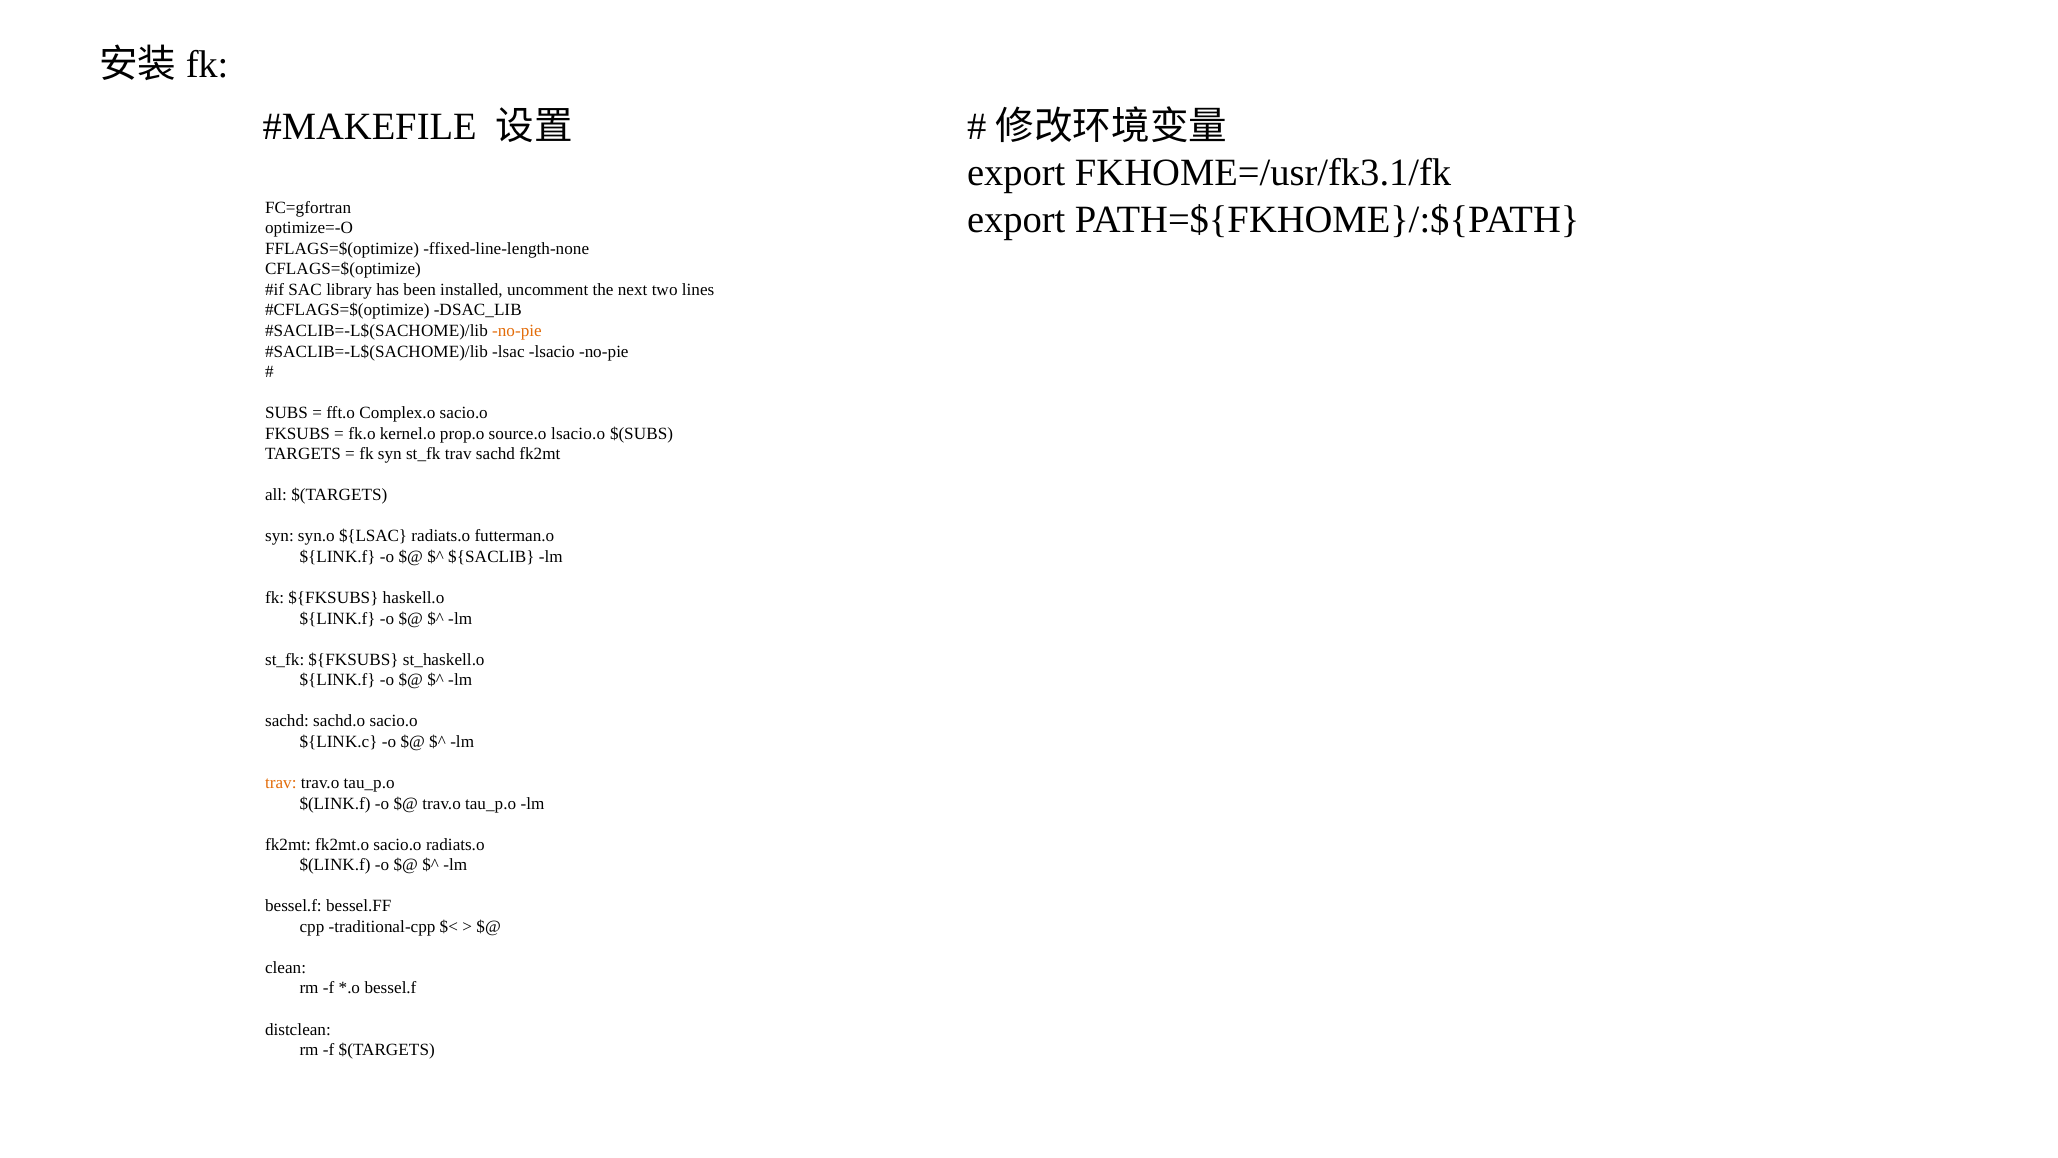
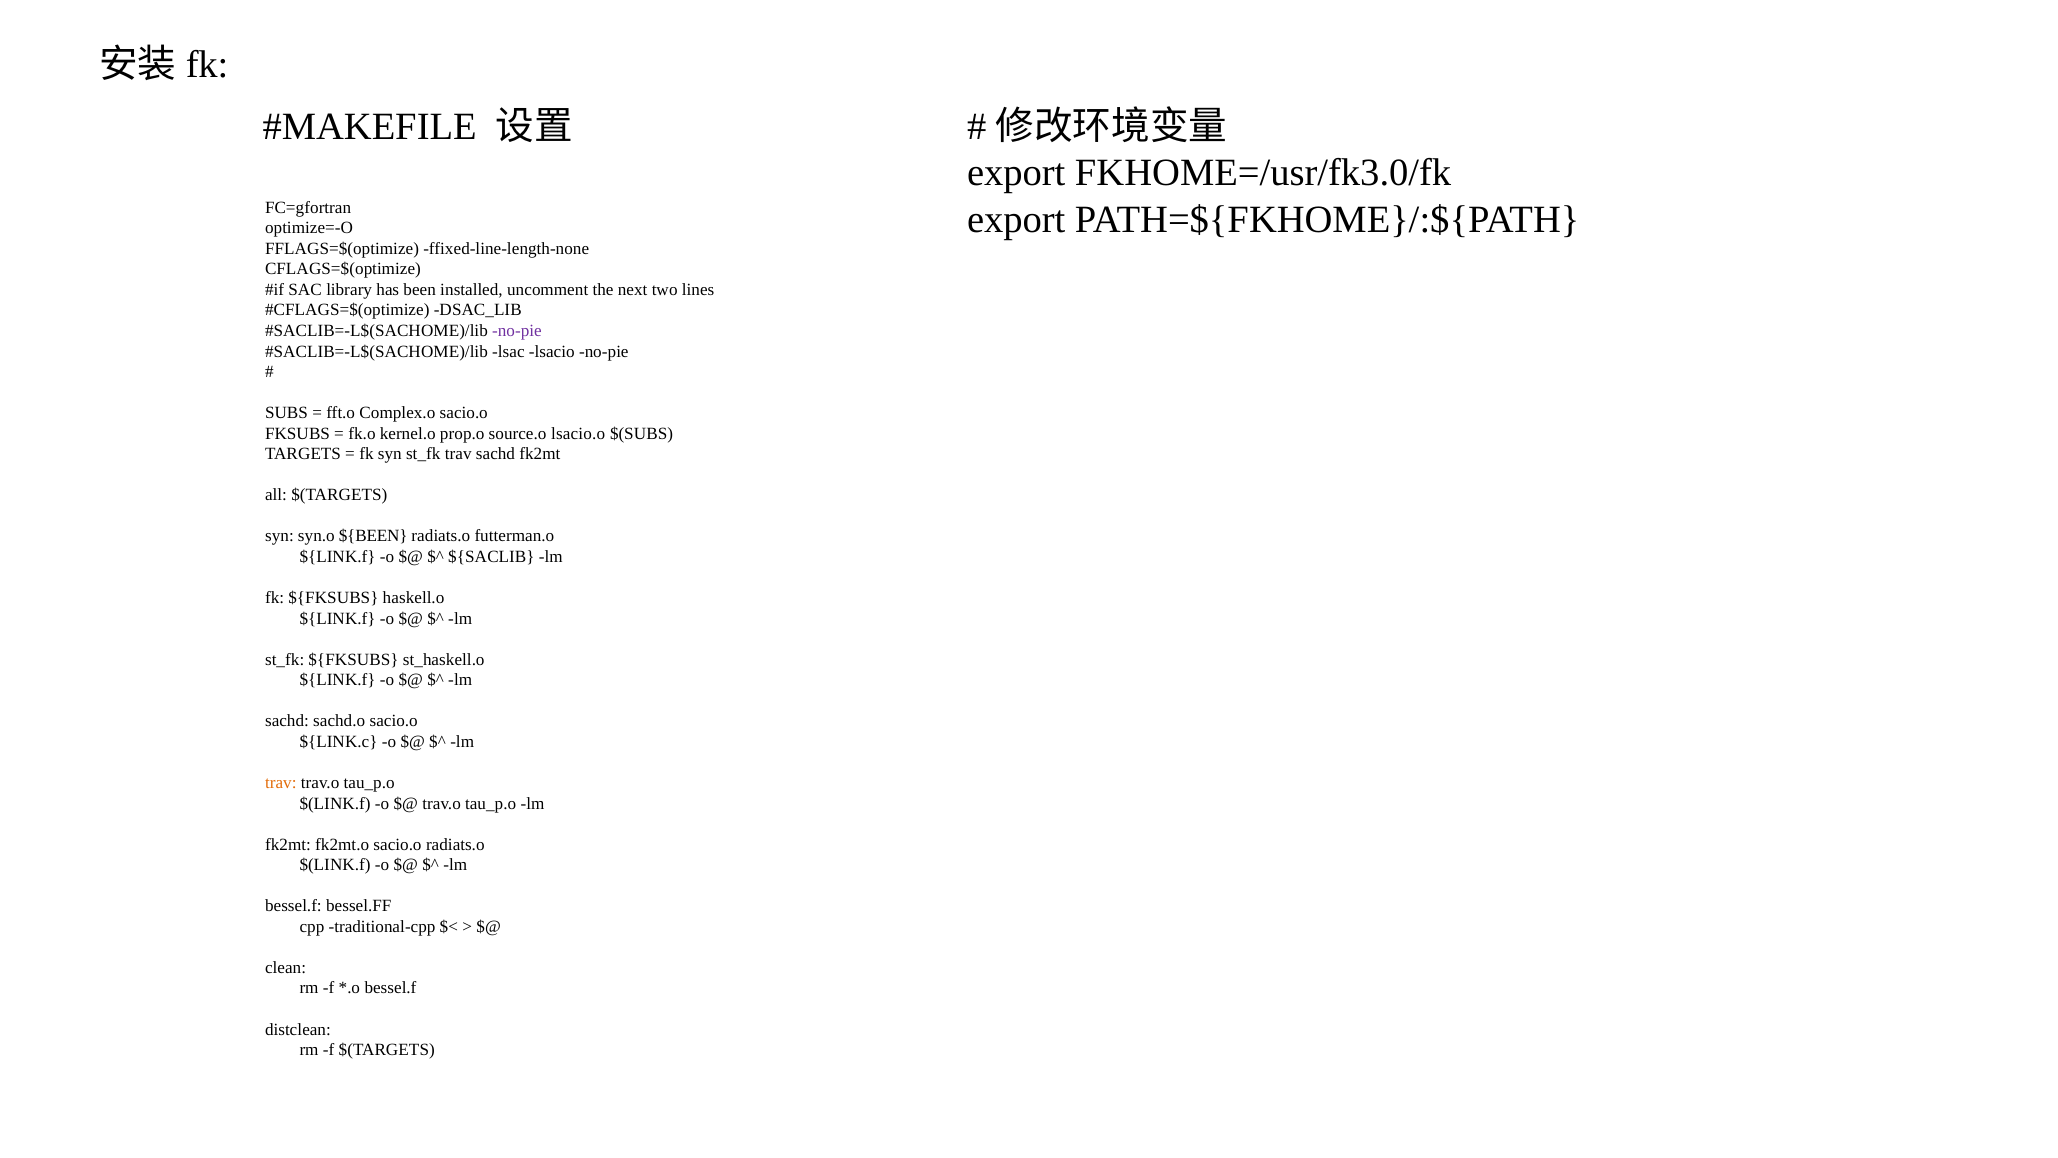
FKHOME=/usr/fk3.1/fk: FKHOME=/usr/fk3.1/fk -> FKHOME=/usr/fk3.0/fk (1263, 173)
no-pie colour: orange -> purple (517, 331)
${LSAC: ${LSAC -> ${BEEN (373, 536)
